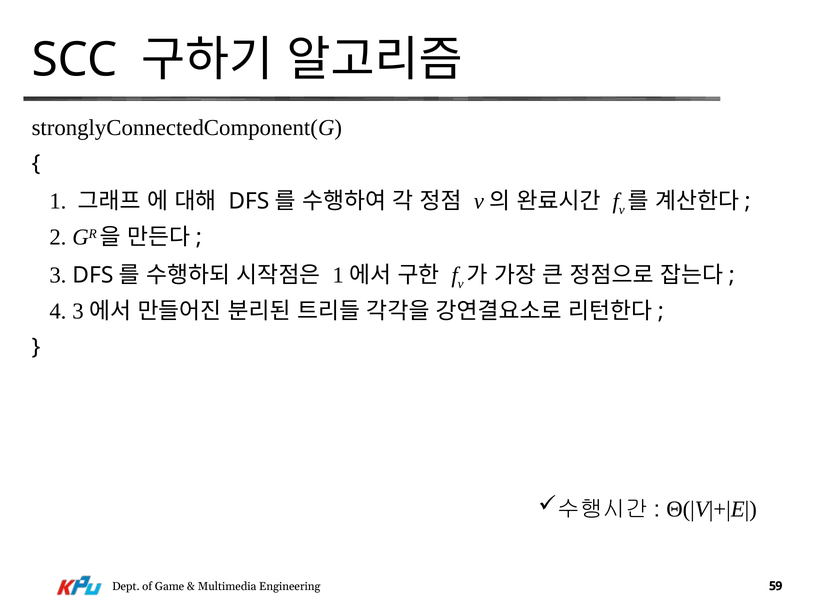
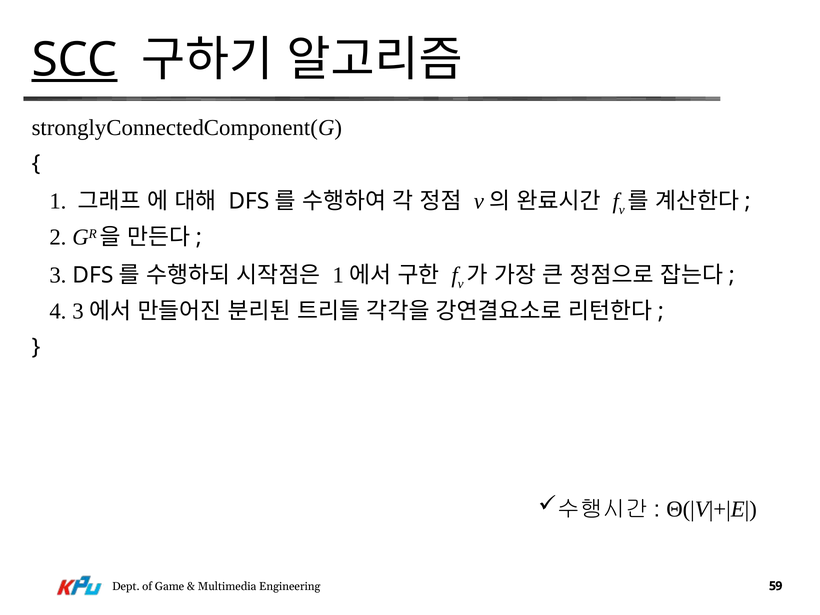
SCC underline: none -> present (75, 60)
